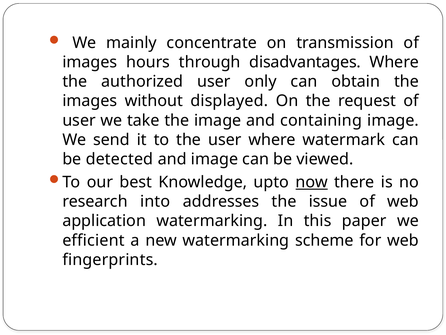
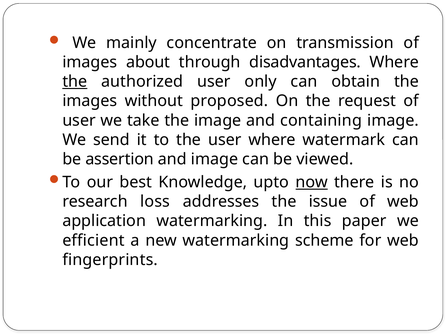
hours: hours -> about (148, 62)
the underline: none -> present (75, 81)
displayed: displayed -> proposed (229, 101)
detected: detected -> assertion (120, 159)
into: into -> loss (155, 201)
